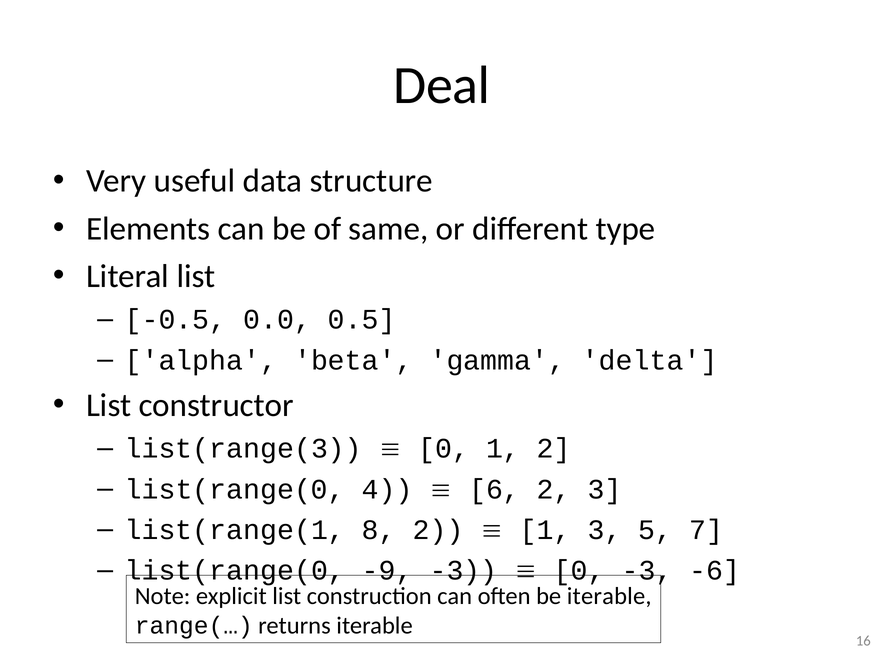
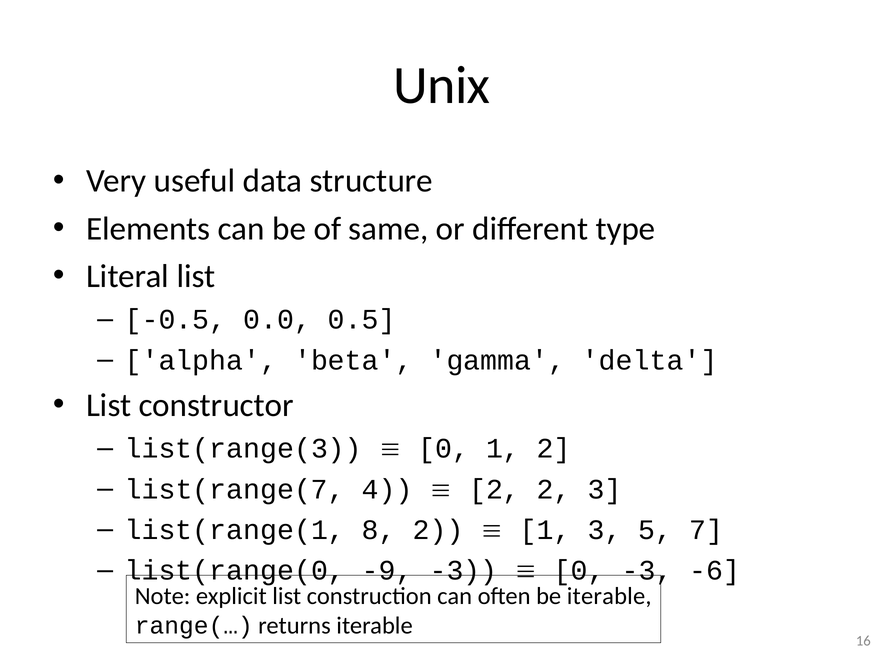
Deal: Deal -> Unix (442, 85)
list(range(0: list(range(0 -> list(range(7 (235, 489)
6: 6 -> 2 (494, 489)
